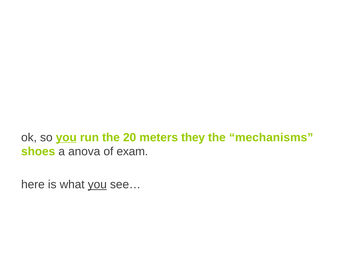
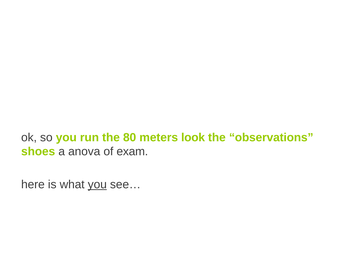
you underline: present -> none (66, 137)
20: 20 -> 80 (130, 137)
they: they -> look (193, 137)
mechanisms: mechanisms -> observations (271, 137)
